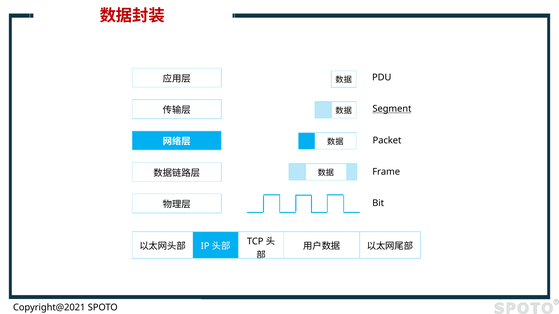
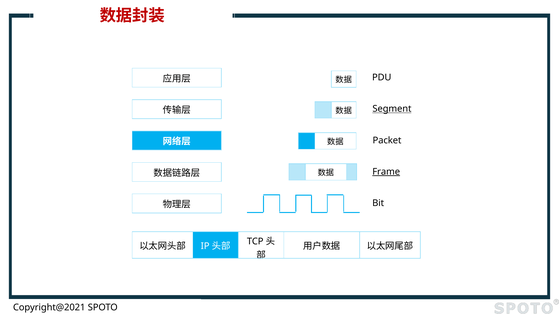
Frame underline: none -> present (386, 172)
